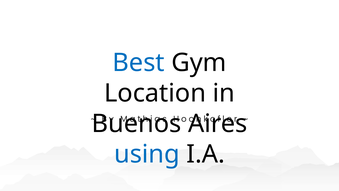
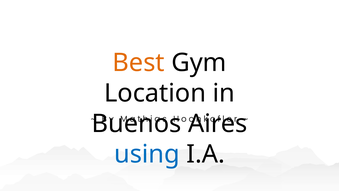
Best colour: blue -> orange (139, 63)
